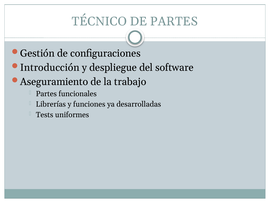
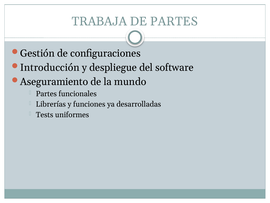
TÉCNICO: TÉCNICO -> TRABAJA (99, 21)
trabajo: trabajo -> mundo (130, 82)
